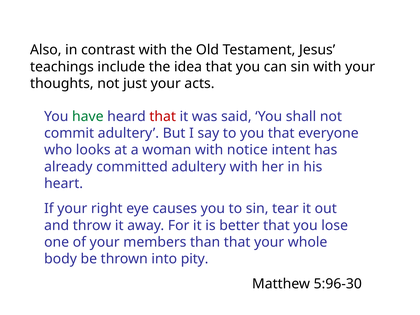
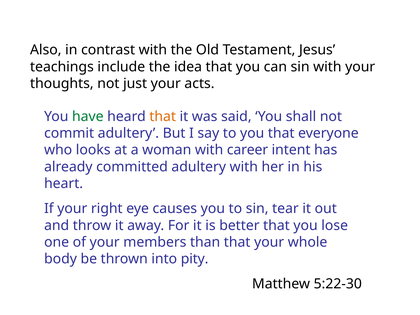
that colour: red -> orange (163, 116)
notice: notice -> career (247, 150)
5:96-30: 5:96-30 -> 5:22-30 (338, 284)
